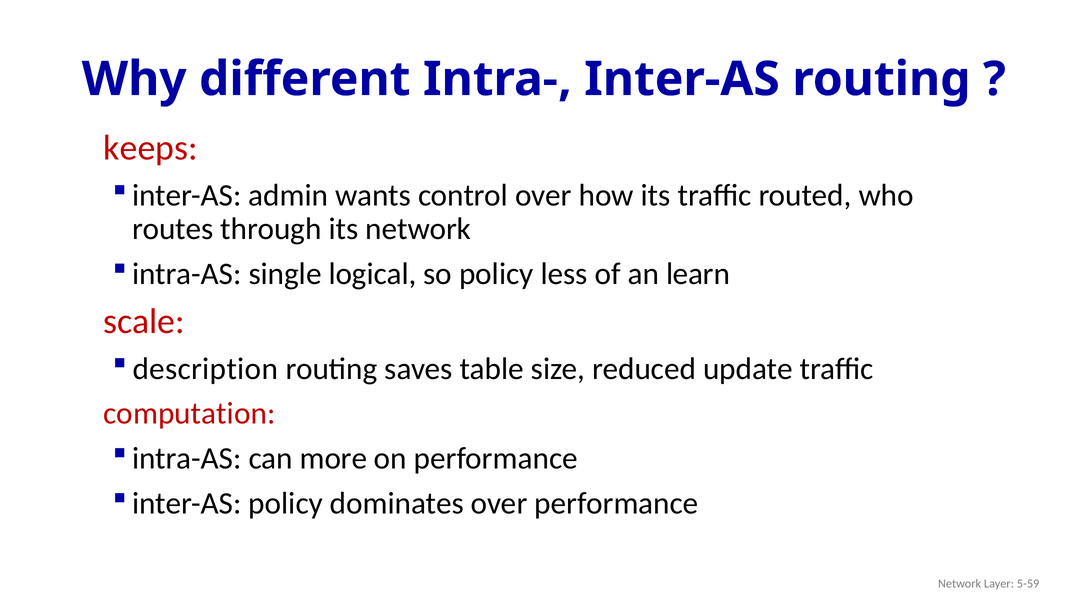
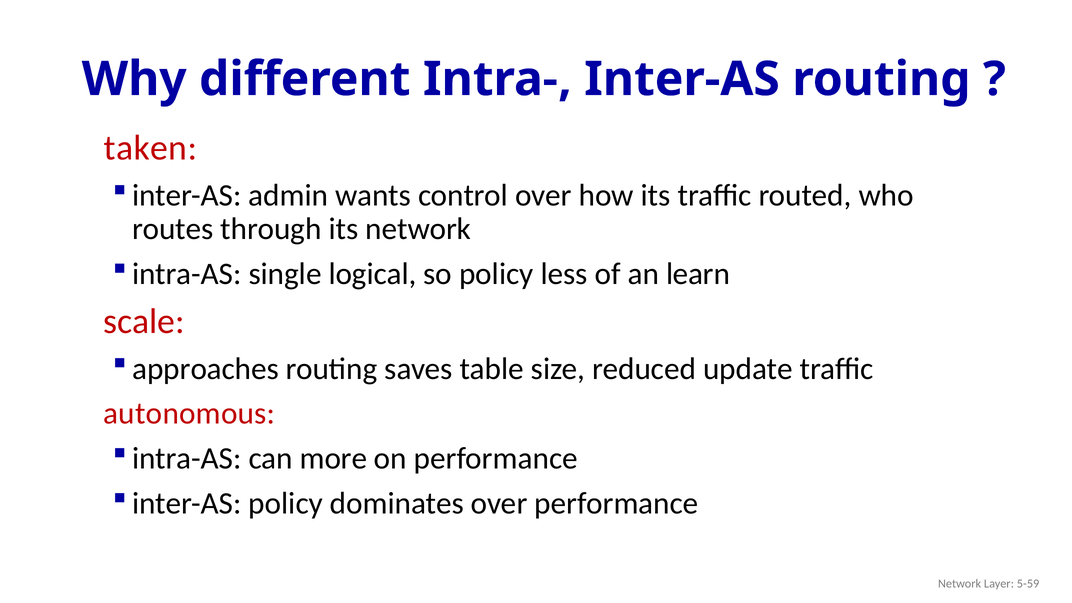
keeps: keeps -> taken (150, 148)
description: description -> approaches (206, 369)
computation: computation -> autonomous (189, 414)
